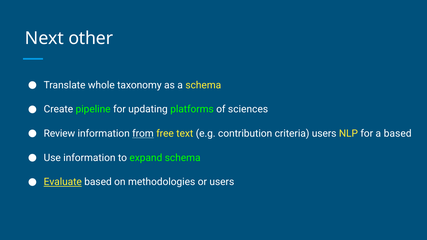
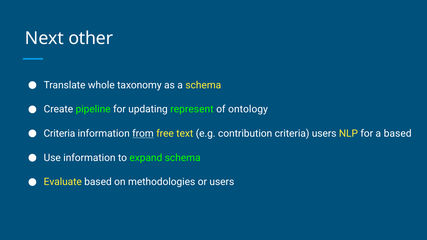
platforms: platforms -> represent (192, 109)
sciences: sciences -> ontology (248, 109)
Review: Review -> Criteria (59, 134)
Evaluate underline: present -> none (63, 182)
